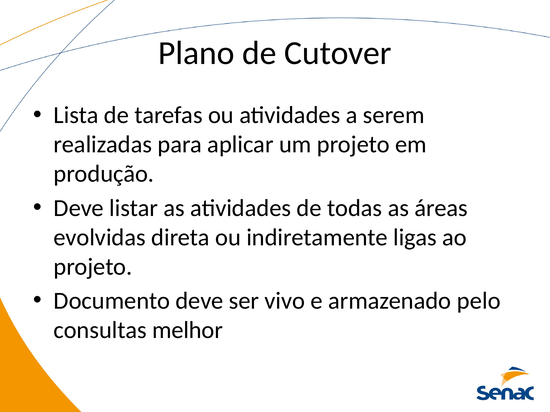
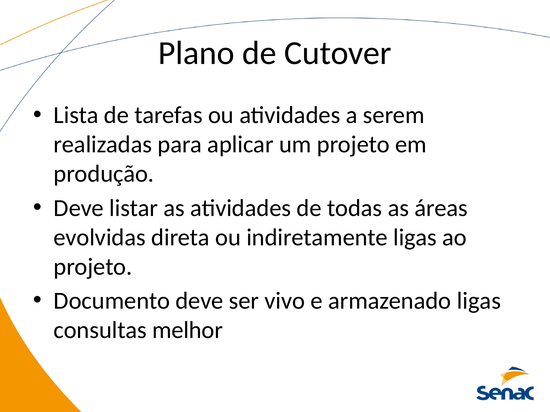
armazenado pelo: pelo -> ligas (479, 301)
